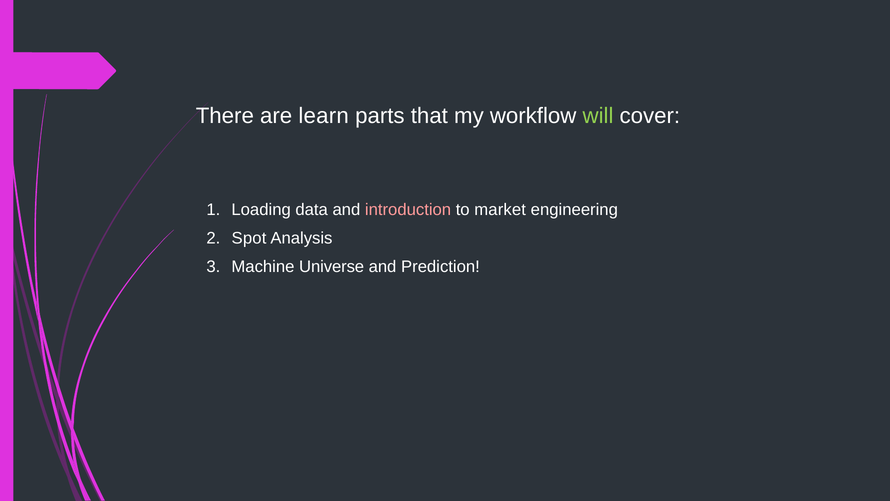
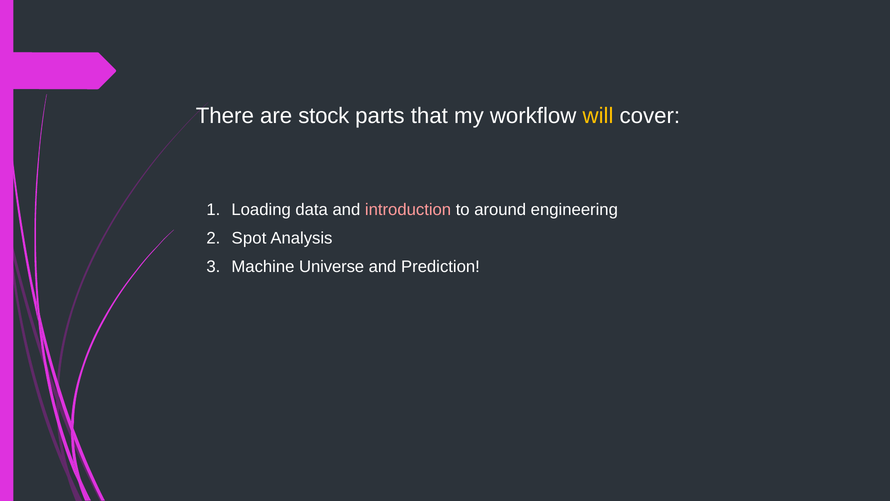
learn: learn -> stock (324, 116)
will colour: light green -> yellow (598, 116)
market: market -> around (500, 210)
